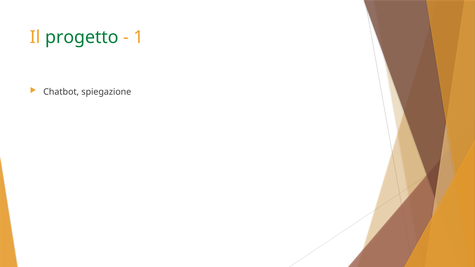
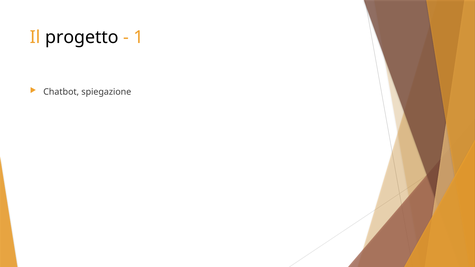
progetto colour: green -> black (82, 37)
